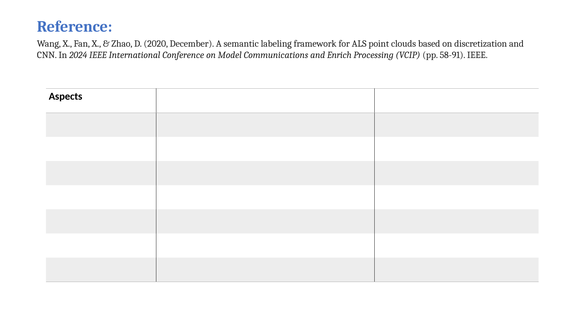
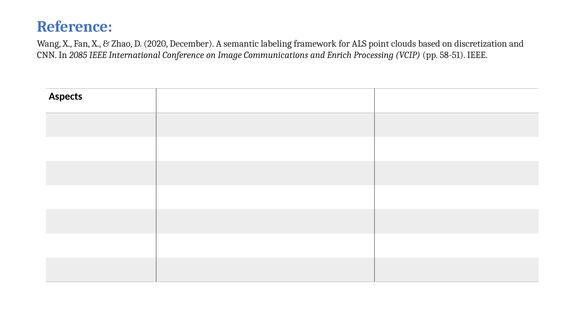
2024: 2024 -> 2085 (78, 55)
Model: Model -> Image (230, 55)
58-91: 58-91 -> 58-51 (453, 55)
